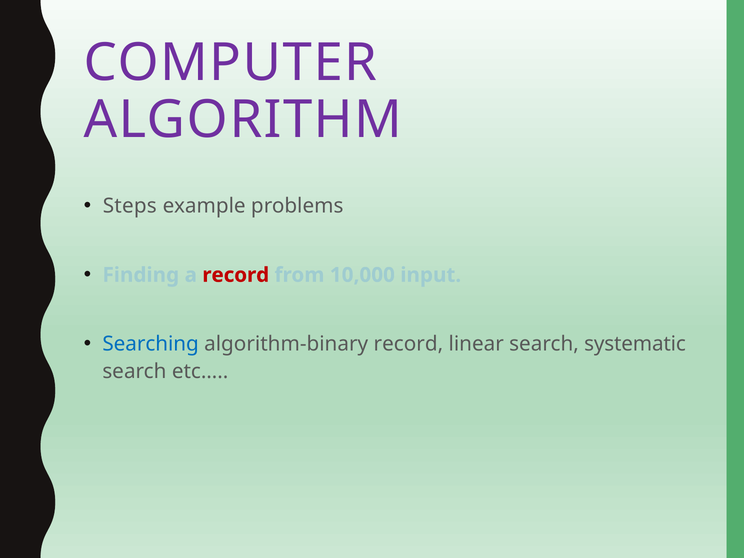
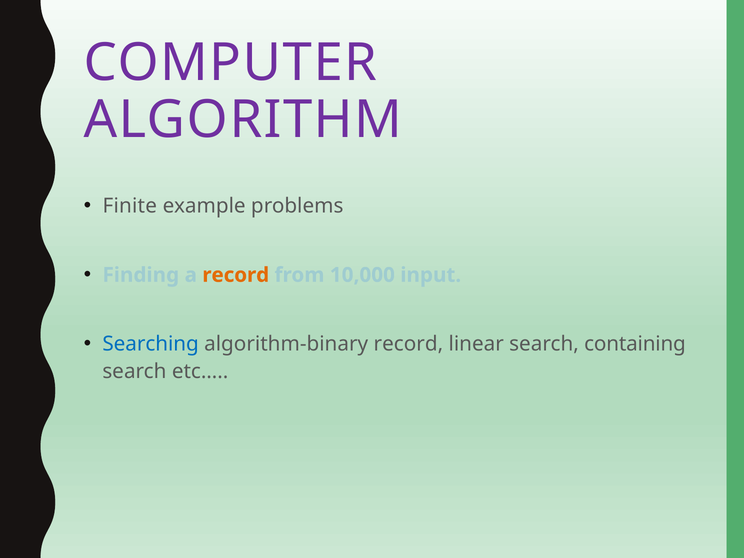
Steps: Steps -> Finite (130, 206)
record colour: red -> orange (236, 275)
systematic: systematic -> containing (635, 344)
